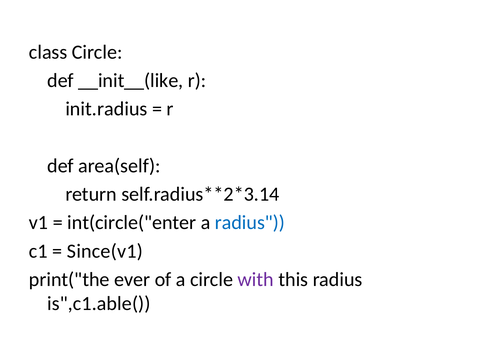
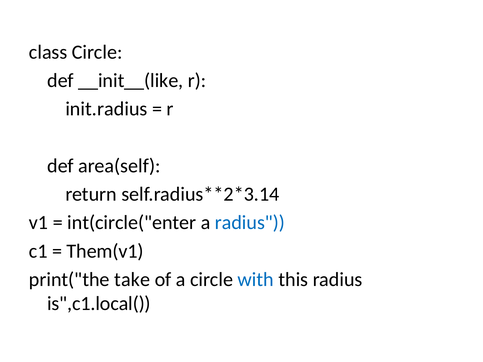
Since(v1: Since(v1 -> Them(v1 (105, 251)
ever: ever -> take (132, 280)
with colour: purple -> blue (256, 280)
is",c1.able(: is",c1.able( -> is",c1.local( (99, 304)
